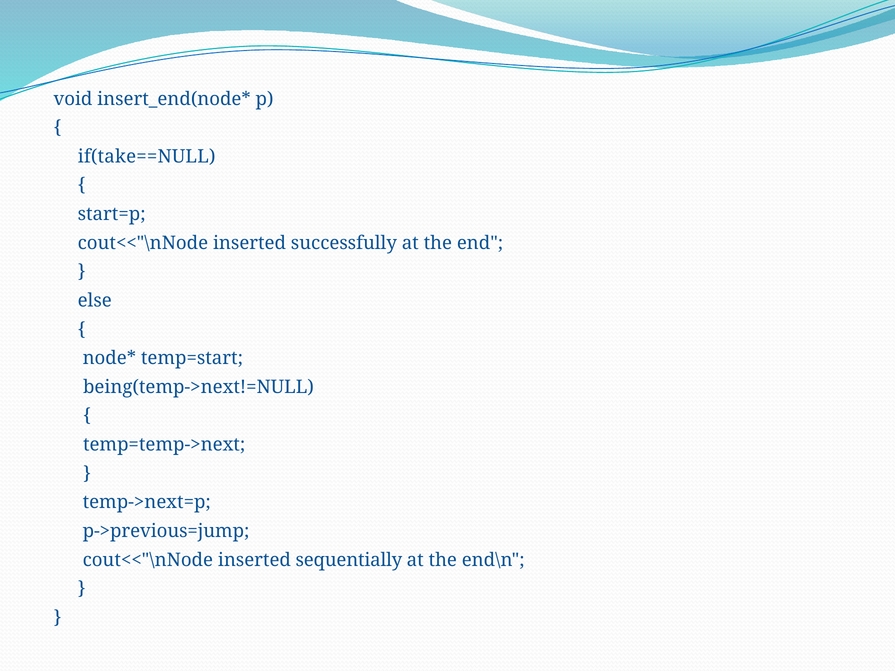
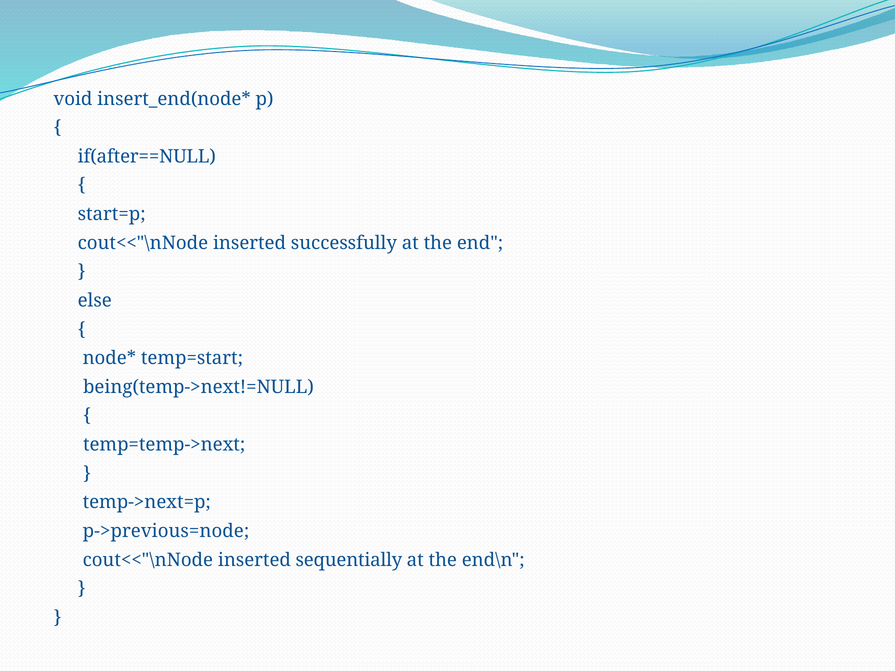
if(take==NULL: if(take==NULL -> if(after==NULL (147, 157)
p->previous=jump: p->previous=jump -> p->previous=node (166, 531)
